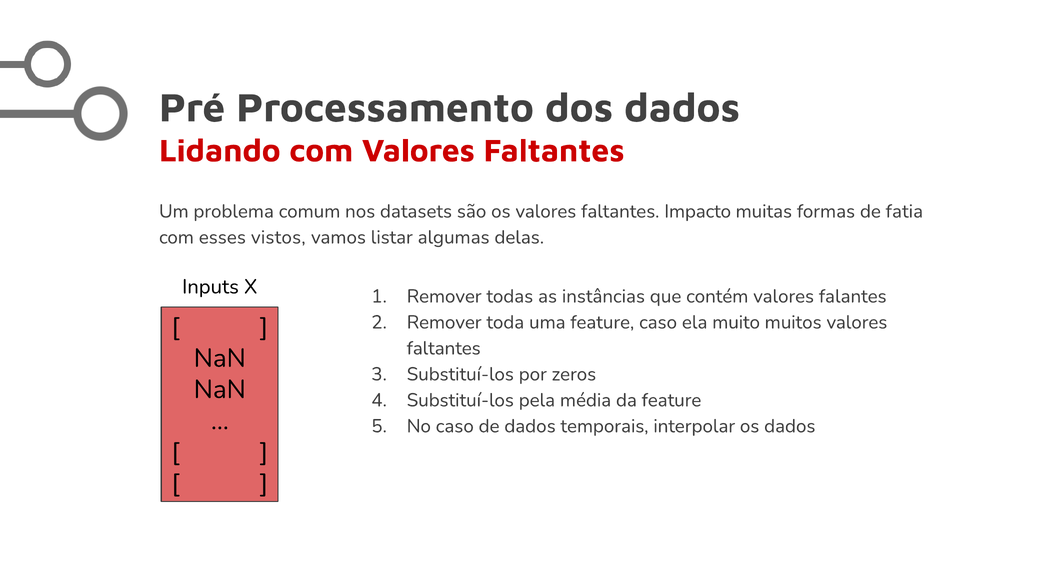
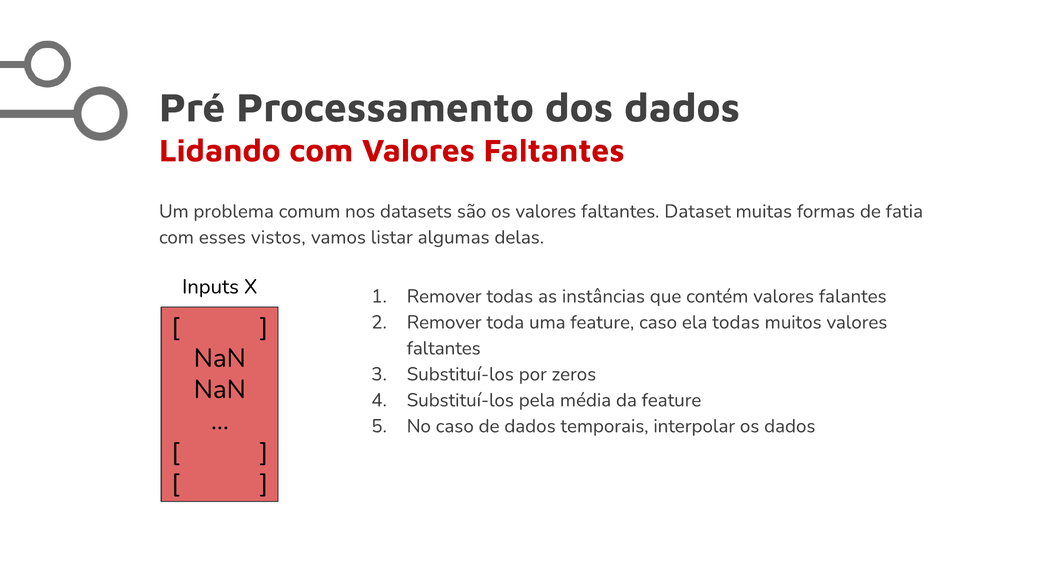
Impacto: Impacto -> Dataset (698, 211)
ela muito: muito -> todas (736, 322)
